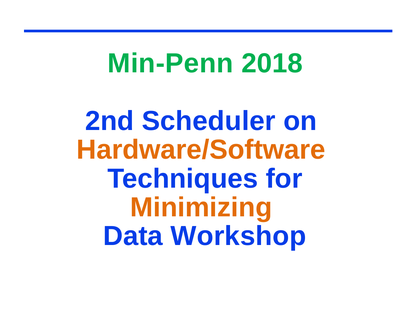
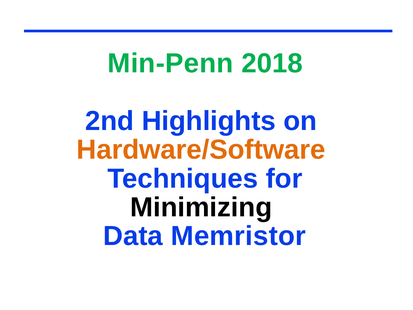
Scheduler: Scheduler -> Highlights (209, 121)
Minimizing colour: orange -> black (201, 207)
Workshop: Workshop -> Memristor (238, 236)
